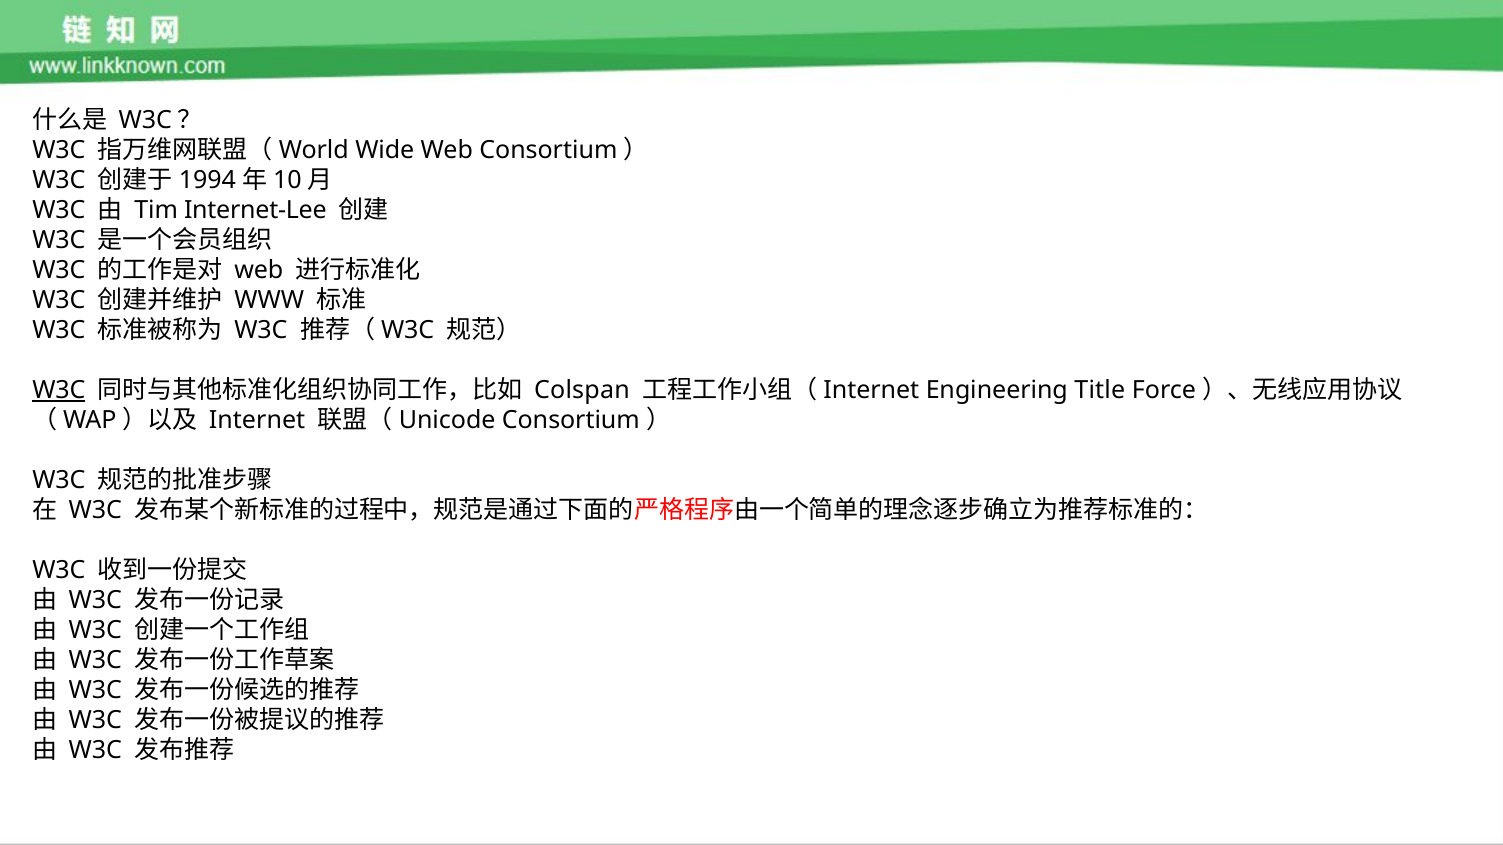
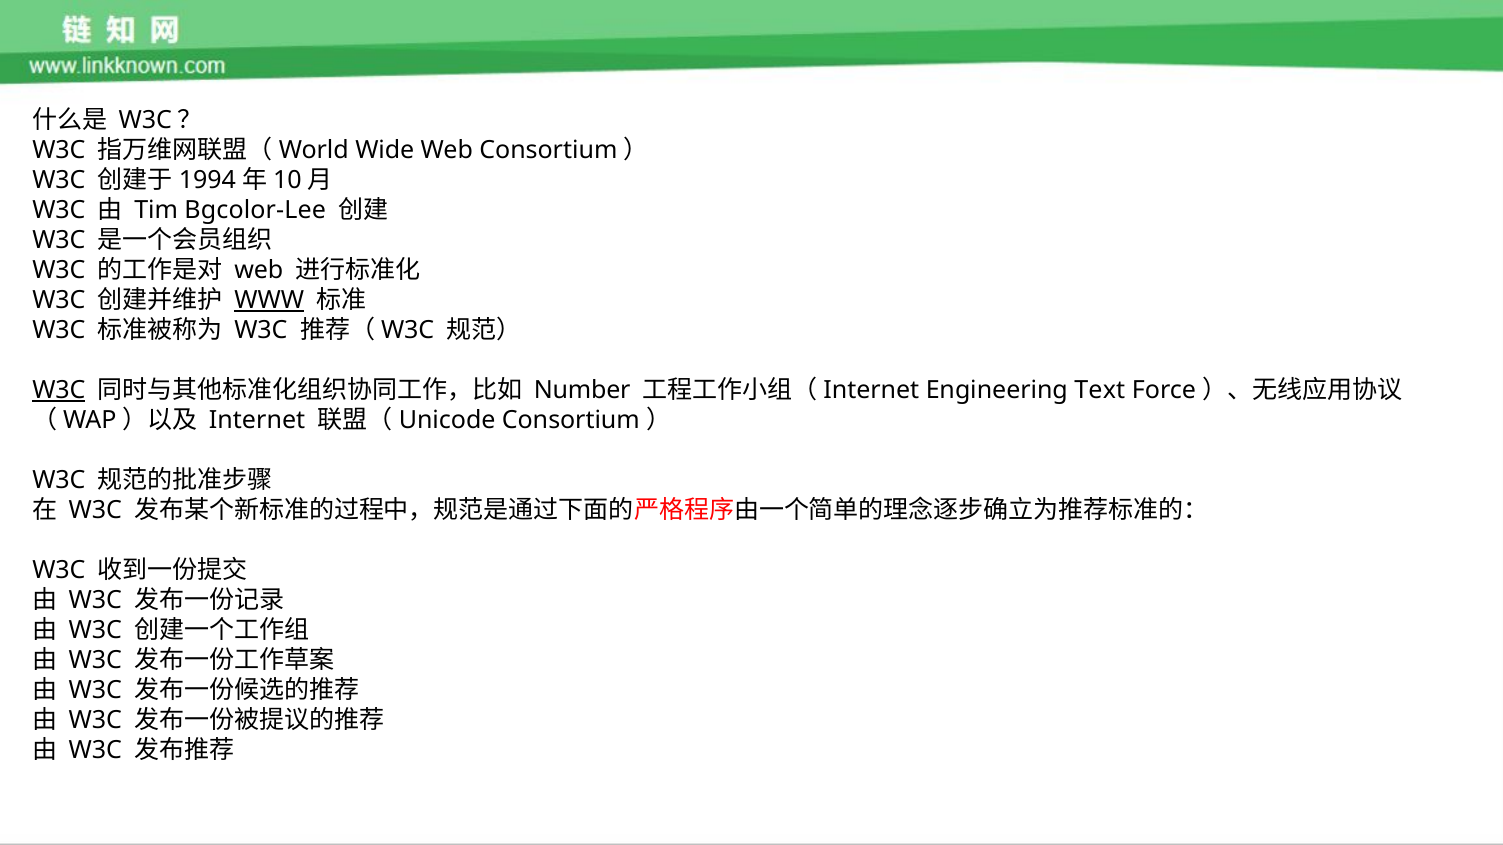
Internet-Lee: Internet-Lee -> Bgcolor-Lee (255, 210)
WWW underline: none -> present (269, 300)
Colspan: Colspan -> Number (582, 390)
Title: Title -> Text (1100, 390)
